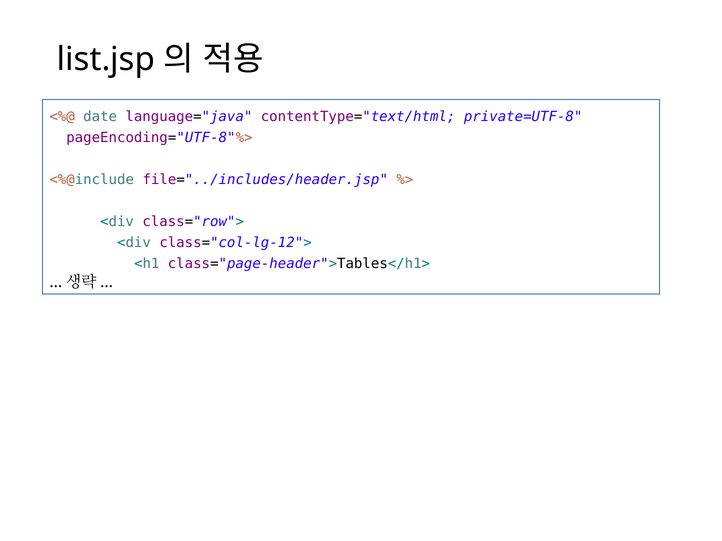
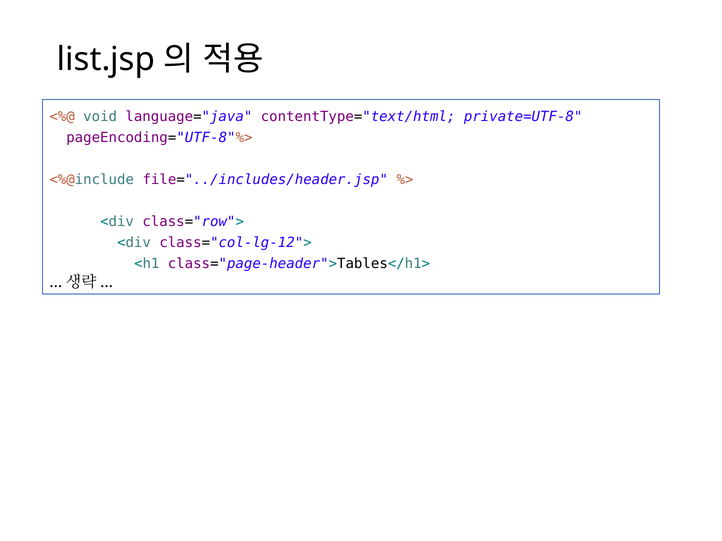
date: date -> void (100, 117)
